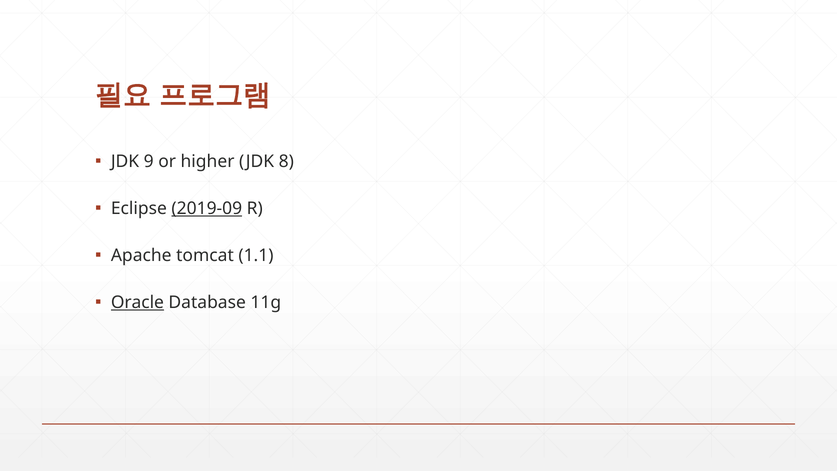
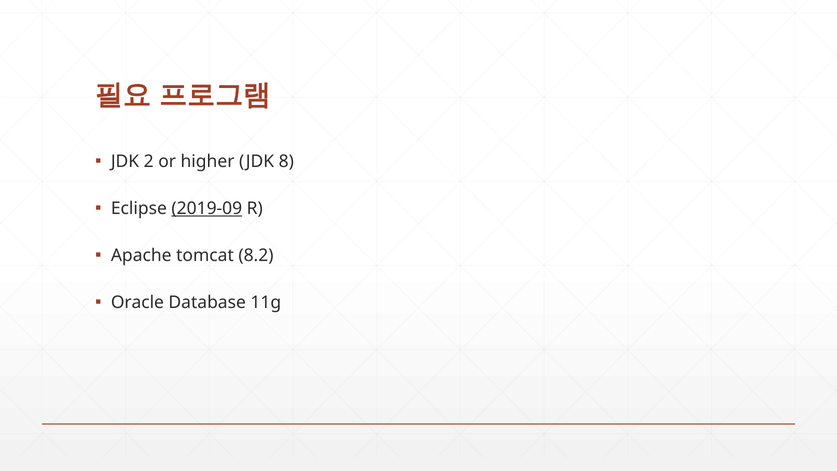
9: 9 -> 2 (149, 161)
1.1: 1.1 -> 8.2 (256, 255)
Oracle underline: present -> none (137, 303)
